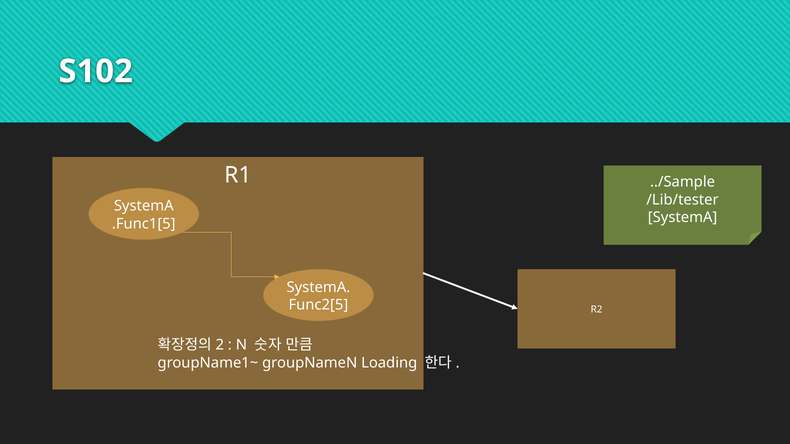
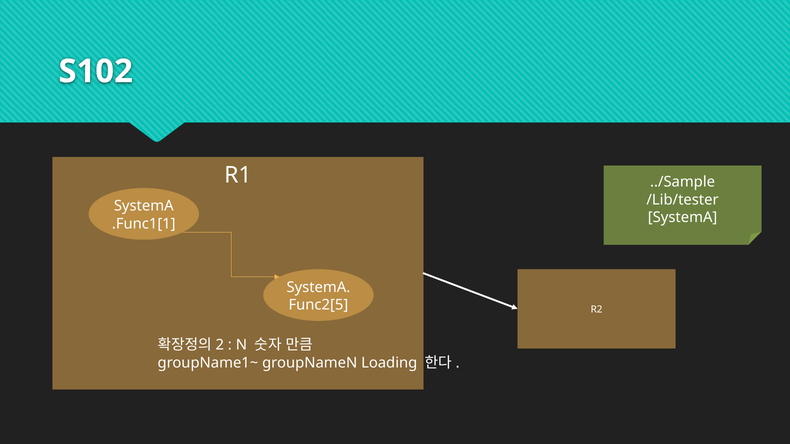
.Func1[5: .Func1[5 -> .Func1[1 (144, 224)
